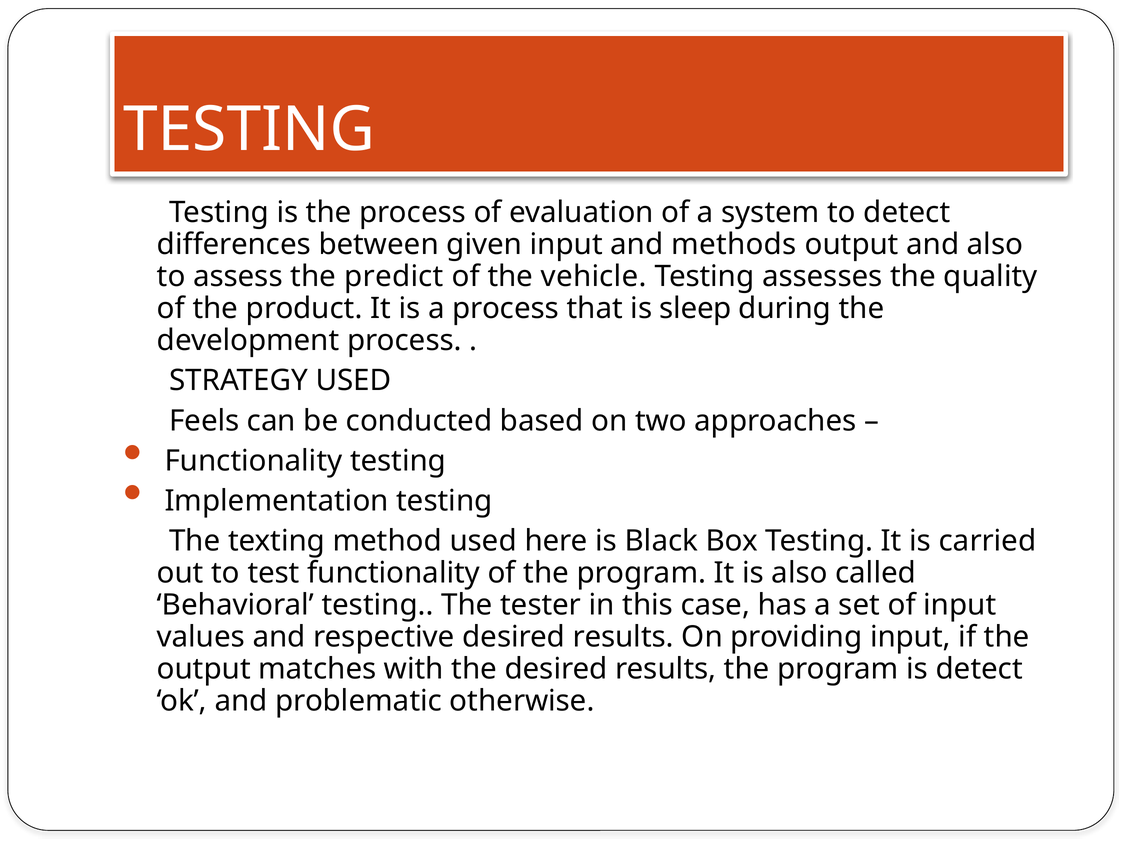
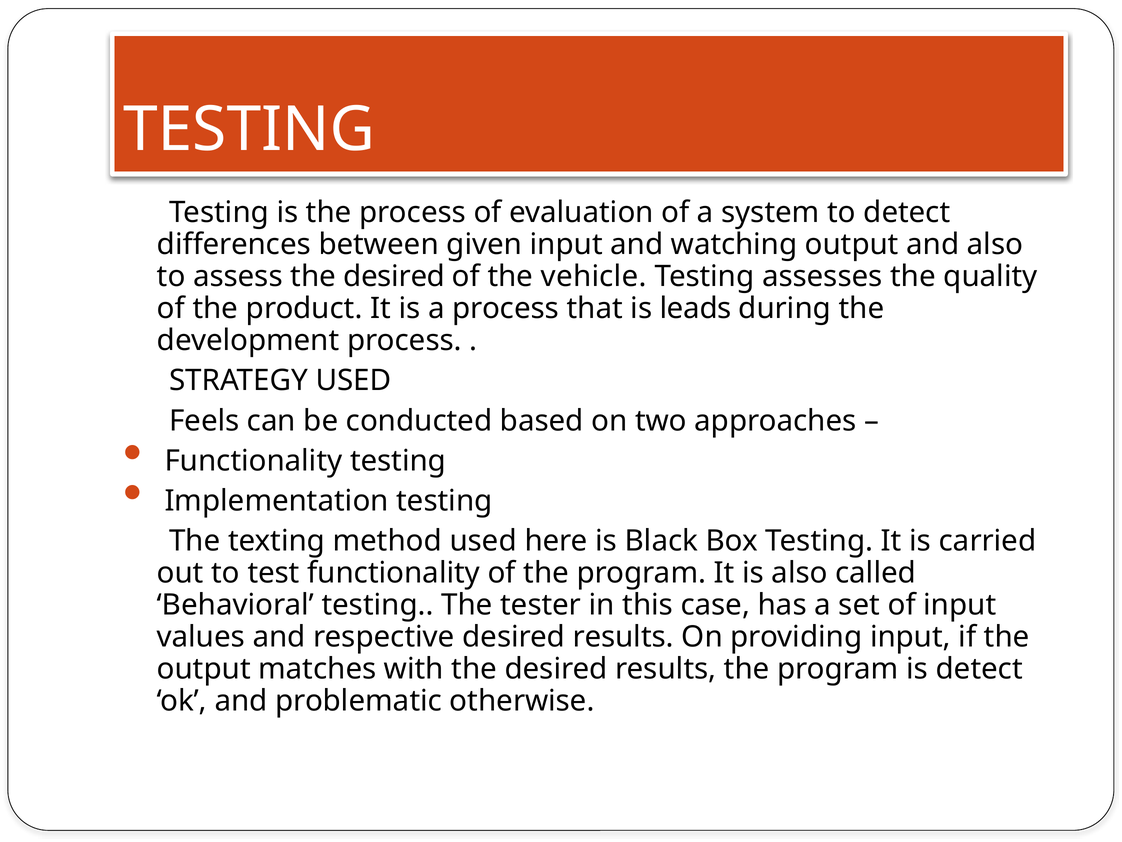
methods: methods -> watching (734, 244)
assess the predict: predict -> desired (394, 276)
sleep: sleep -> leads (696, 308)
